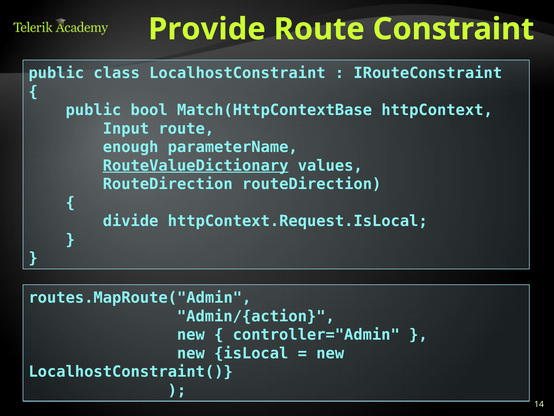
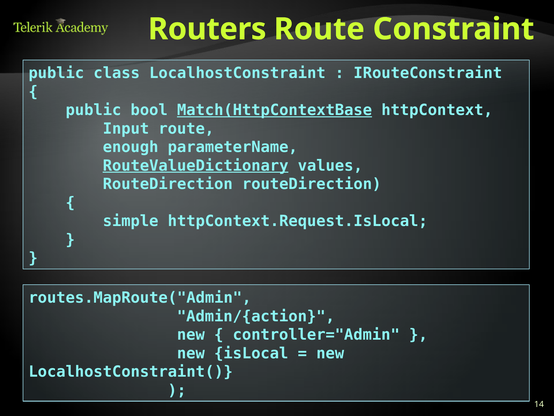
Provide: Provide -> Routers (207, 29)
Match(HttpContextBase underline: none -> present (275, 110)
divide: divide -> simple (131, 221)
